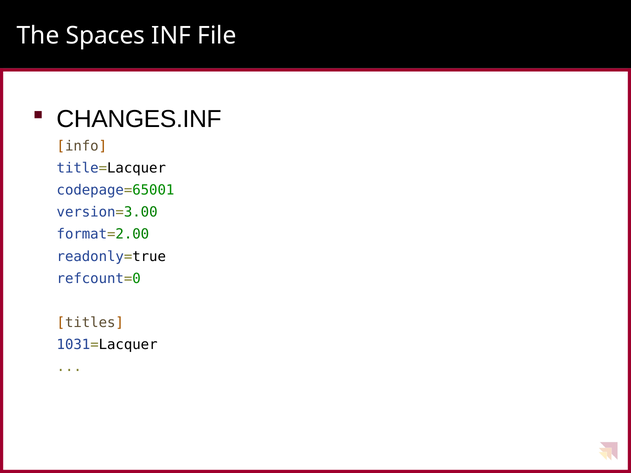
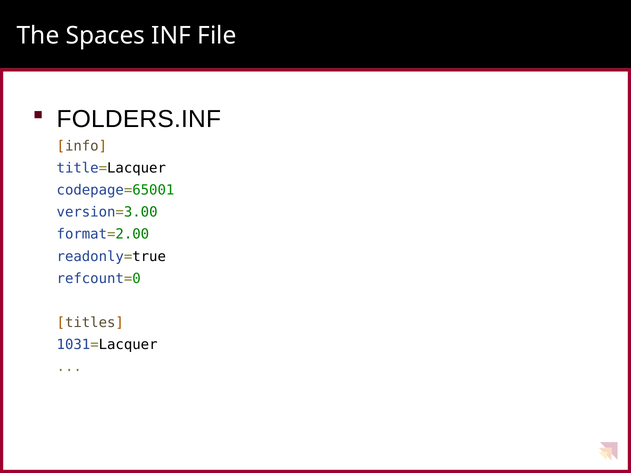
CHANGES.INF: CHANGES.INF -> FOLDERS.INF (139, 119)
